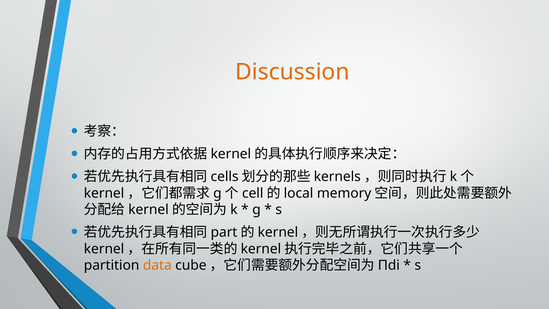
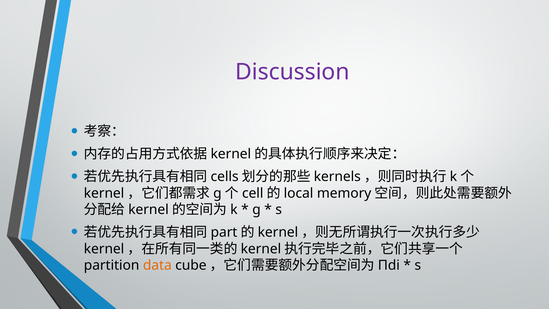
Discussion colour: orange -> purple (292, 72)
